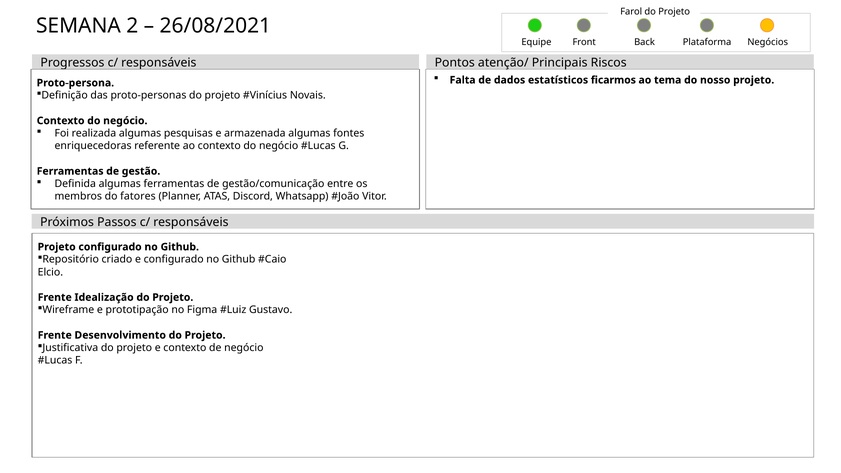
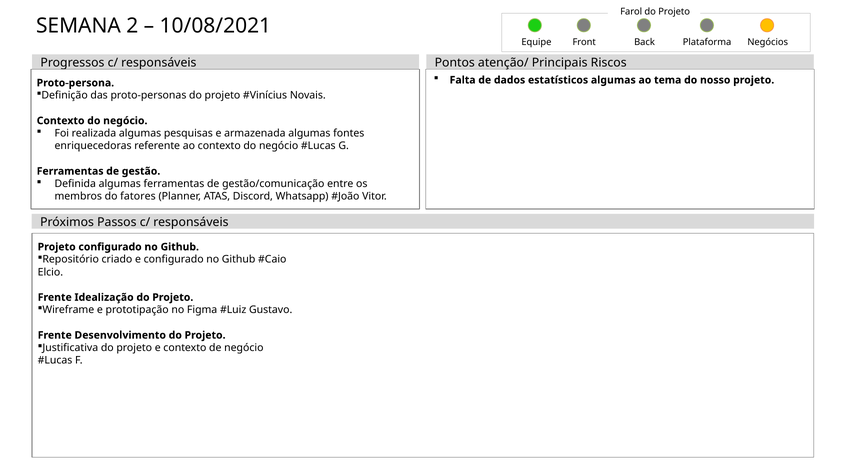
26/08/2021: 26/08/2021 -> 10/08/2021 (215, 26)
estatísticos ficarmos: ficarmos -> algumas (613, 80)
